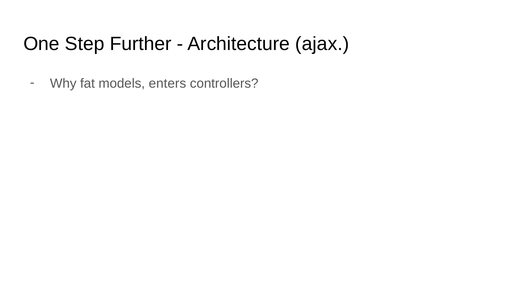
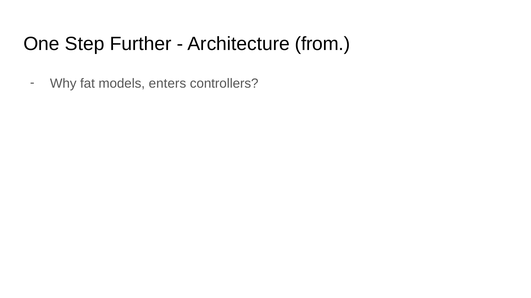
ajax: ajax -> from (322, 44)
